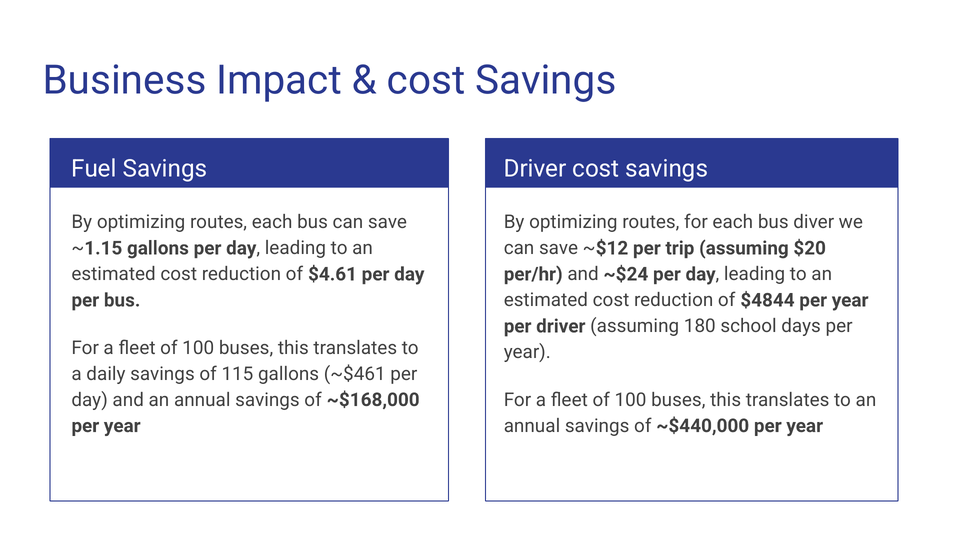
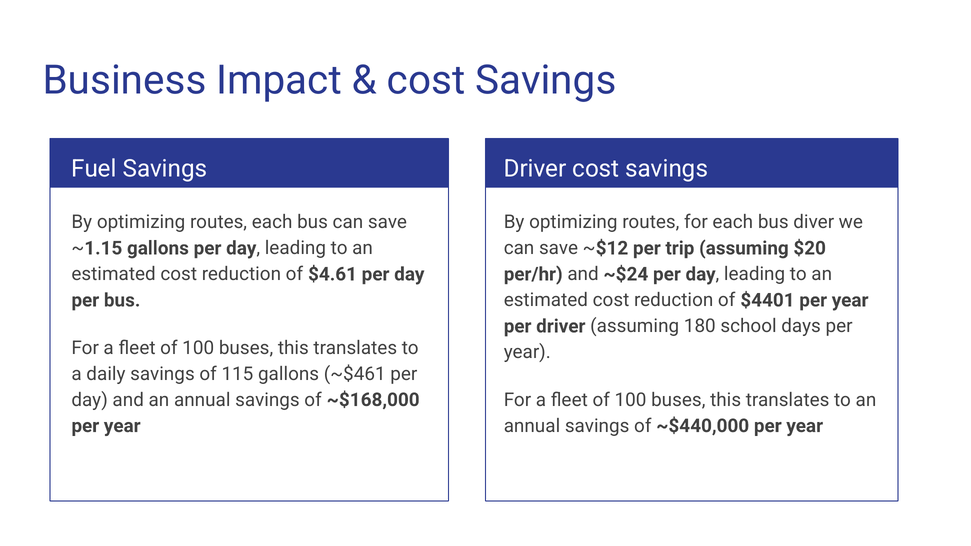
$4844: $4844 -> $4401 (767, 300)
